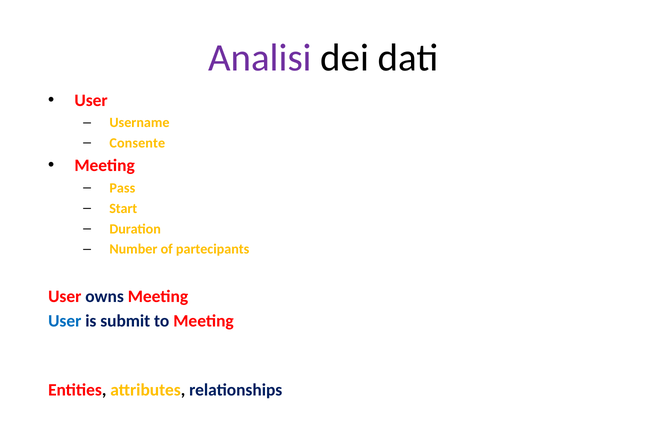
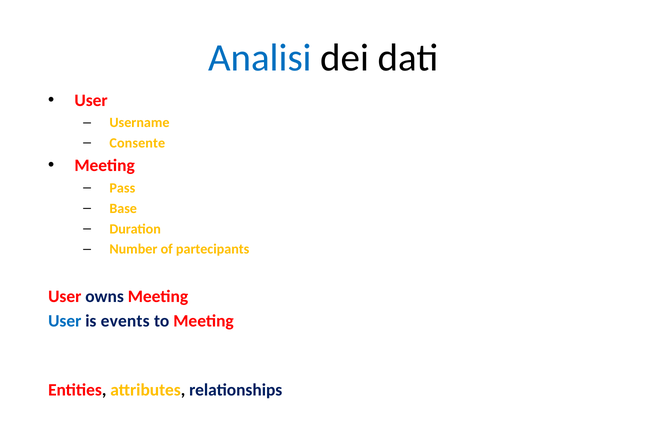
Analisi colour: purple -> blue (260, 58)
Start: Start -> Base (123, 208)
submit: submit -> events (125, 321)
